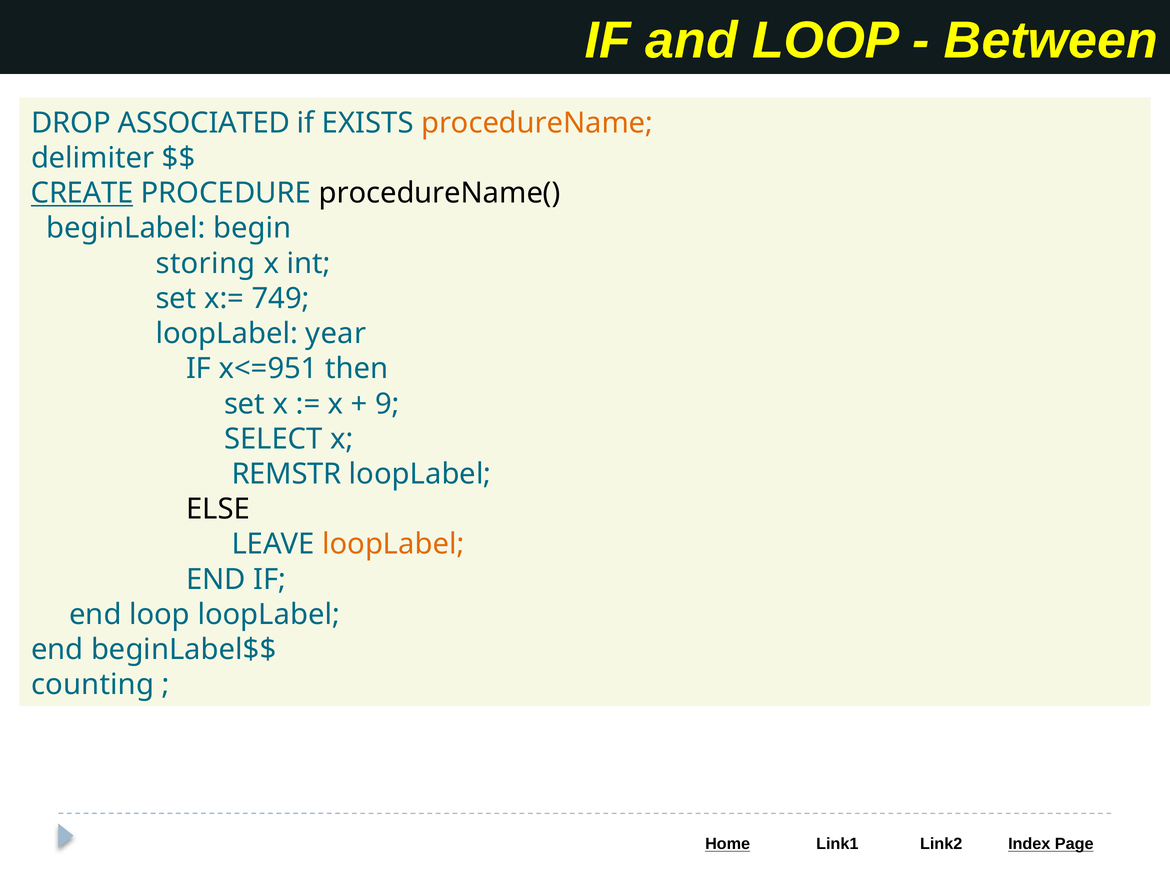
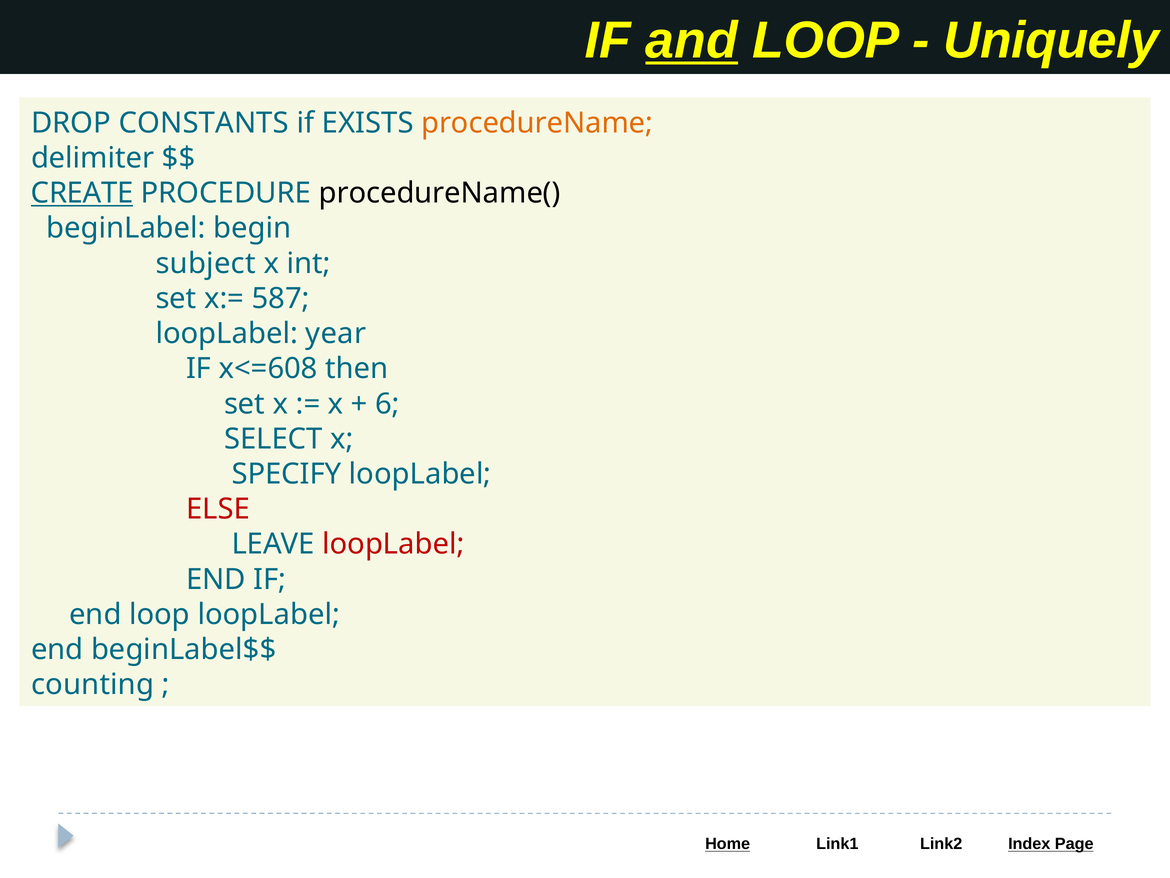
and underline: none -> present (692, 41)
Between: Between -> Uniquely (1051, 41)
ASSOCIATED: ASSOCIATED -> CONSTANTS (204, 123)
storing: storing -> subject (206, 263)
749: 749 -> 587 (281, 298)
x<=951: x<=951 -> x<=608 (268, 369)
9: 9 -> 6 (388, 404)
REMSTR: REMSTR -> SPECIFY (287, 474)
ELSE colour: black -> red (218, 509)
loopLabel colour: orange -> red (393, 544)
